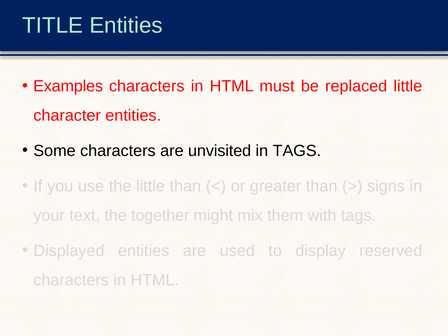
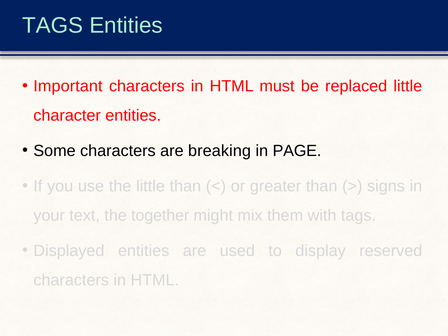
TITLE: TITLE -> TAGS (53, 25)
Examples: Examples -> Important (68, 86)
unvisited: unvisited -> breaking (220, 151)
in TAGS: TAGS -> PAGE (297, 151)
